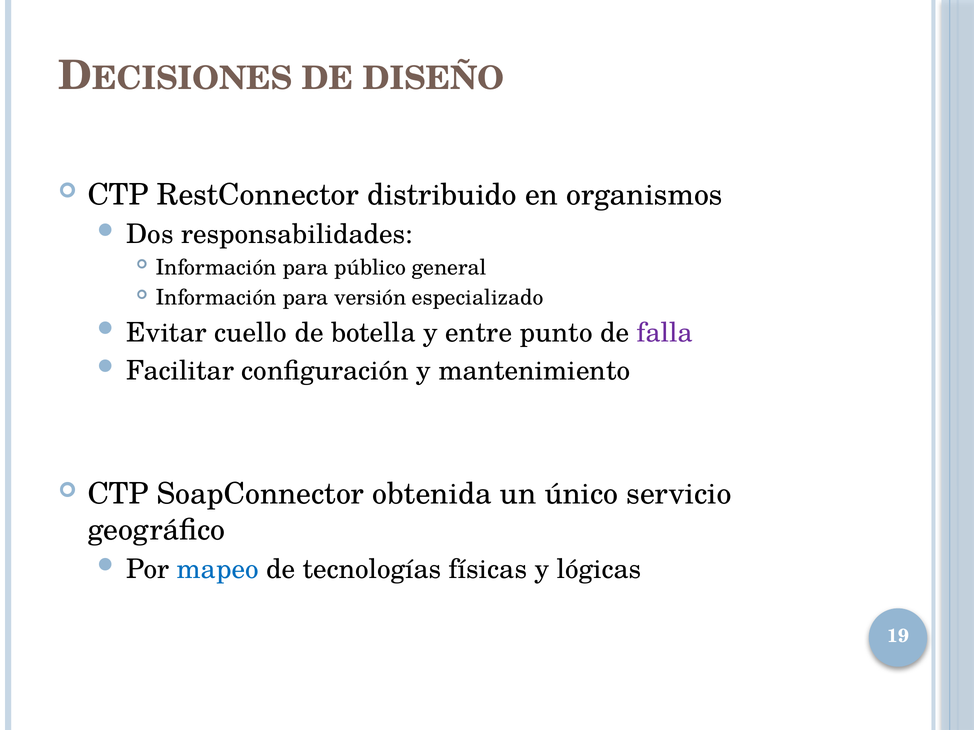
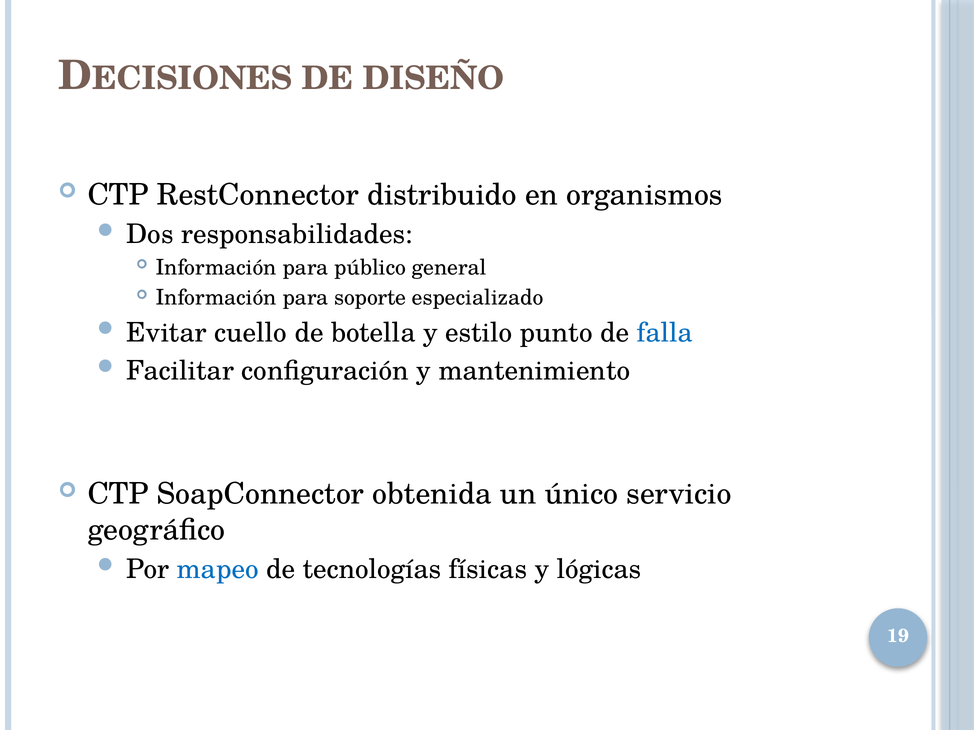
versión: versión -> soporte (370, 298)
entre: entre -> estilo (479, 333)
falla colour: purple -> blue (665, 333)
